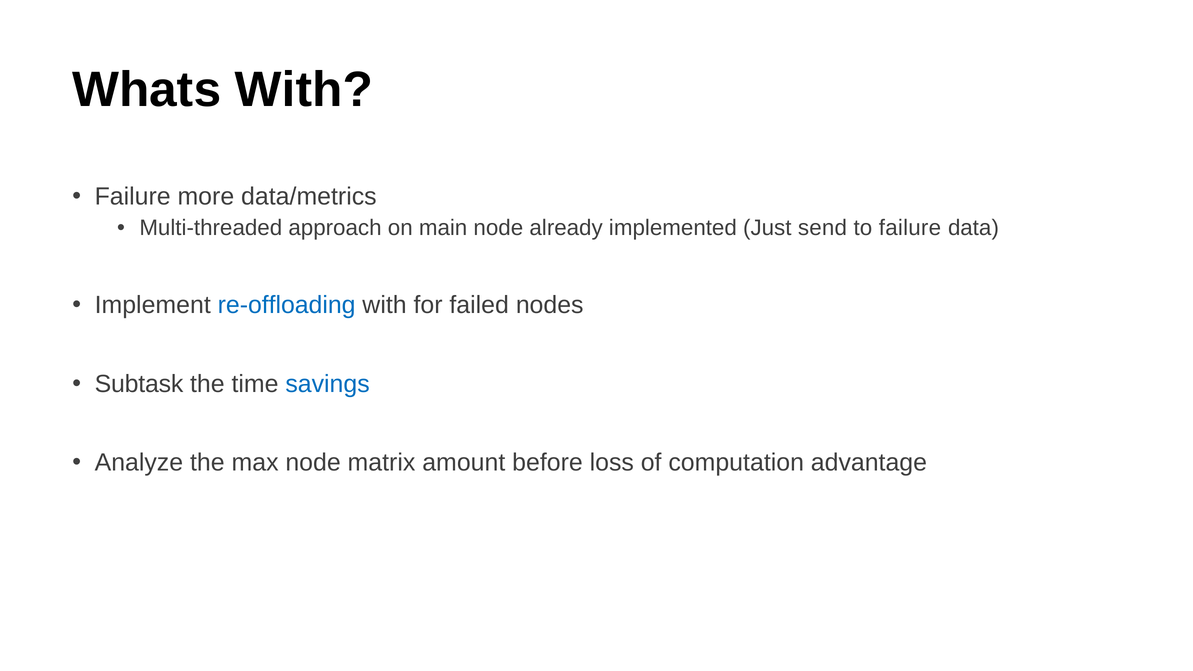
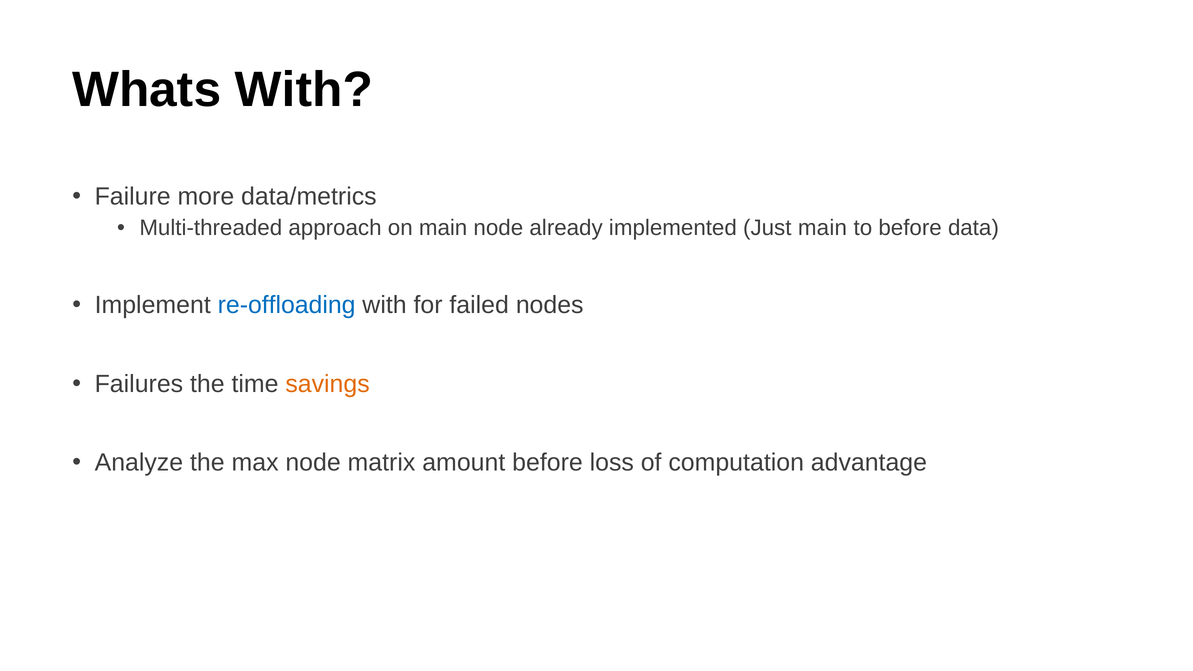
Just send: send -> main (822, 228)
to failure: failure -> before (910, 228)
Subtask: Subtask -> Failures (139, 384)
savings colour: blue -> orange (328, 384)
